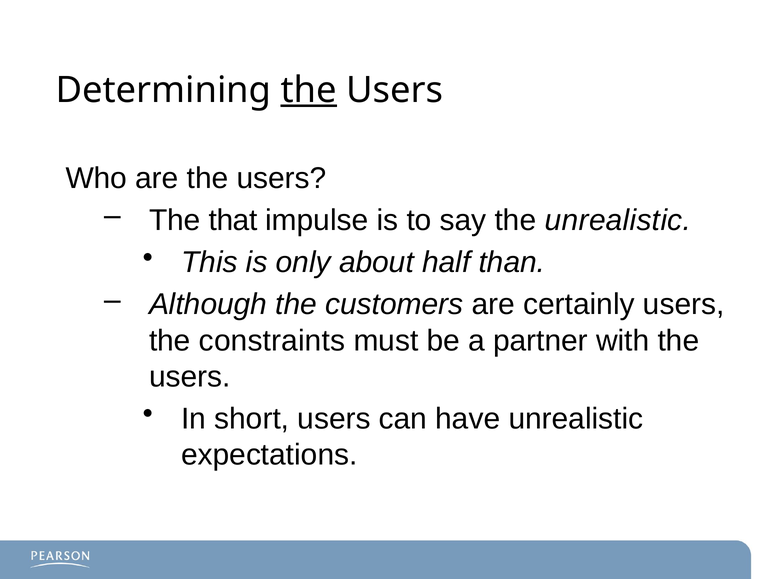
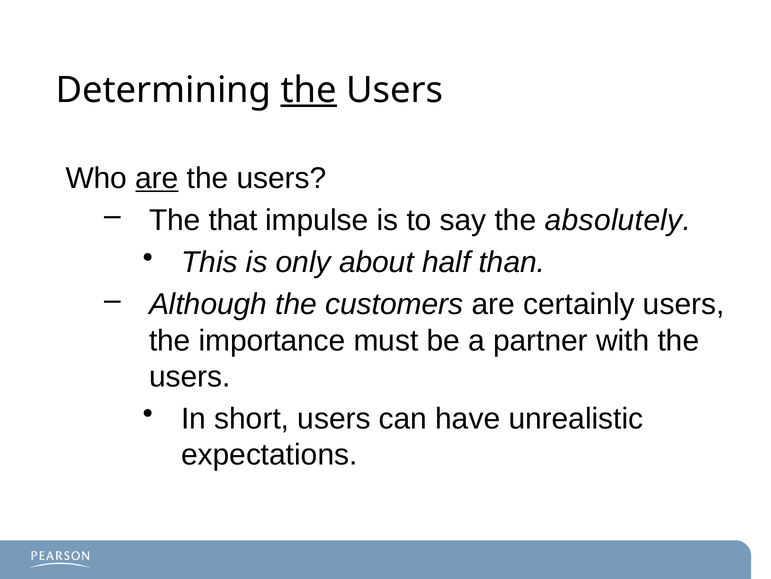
are underline: none -> present (157, 178)
the unrealistic: unrealistic -> absolutely (618, 220)
constraints: constraints -> importance (272, 340)
